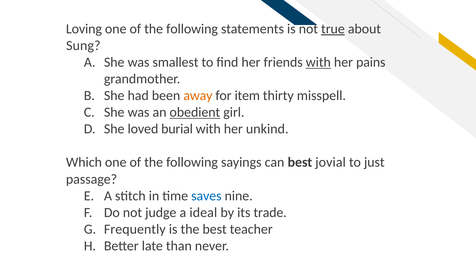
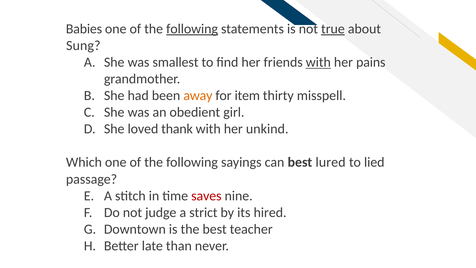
Loving: Loving -> Babies (84, 29)
following underline: none -> present (192, 29)
obedient underline: present -> none (195, 112)
burial: burial -> thank (177, 129)
jovial: jovial -> lured (331, 162)
just: just -> lied (374, 162)
saves colour: blue -> red (206, 196)
ideal: ideal -> strict (203, 212)
trade: trade -> hired (270, 212)
Frequently: Frequently -> Downtown (135, 229)
